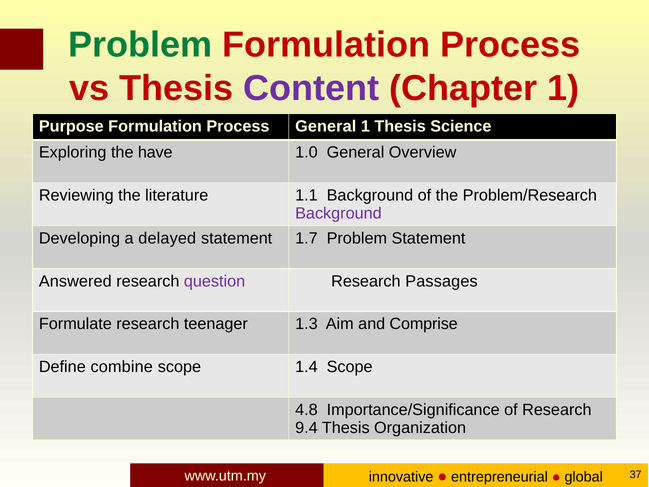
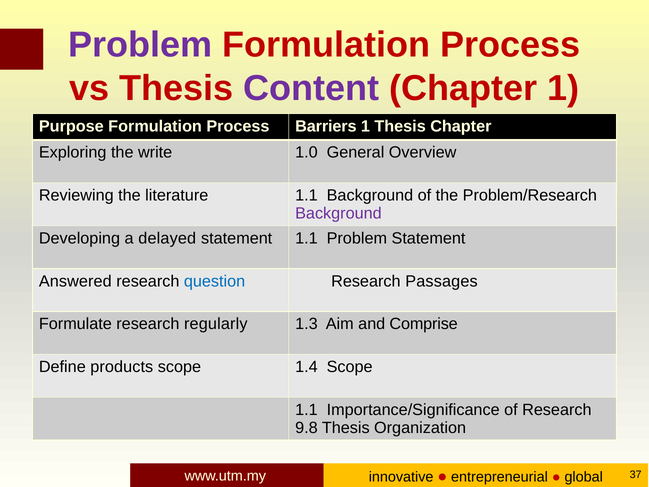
Problem colour: green -> purple (140, 45)
Process General: General -> Barriers (326, 126)
Thesis Science: Science -> Chapter (461, 126)
have: have -> write (155, 153)
statement 1.7: 1.7 -> 1.1 (306, 238)
question colour: purple -> blue (215, 281)
teenager: teenager -> regularly (216, 324)
combine: combine -> products (122, 367)
4.8: 4.8 -> 1.1 (306, 410)
9.4: 9.4 -> 9.8 (306, 428)
